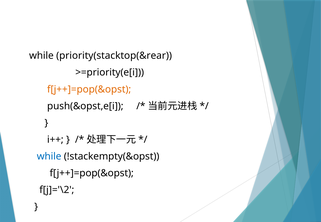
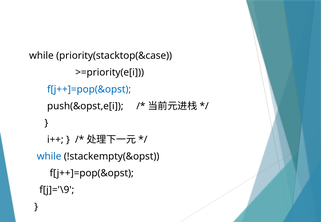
priority(stacktop(&rear: priority(stacktop(&rear -> priority(stacktop(&case (114, 56)
f[j++]=pop(&opst colour: orange -> blue (89, 89)
f[j]='\2: f[j]='\2 -> f[j]='\9 (57, 190)
